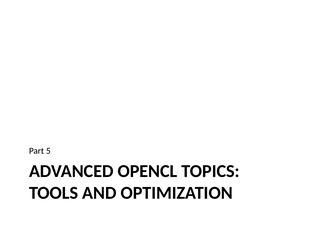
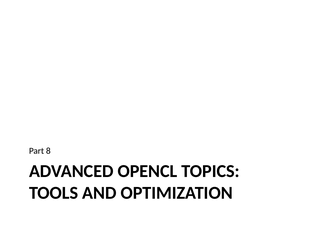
5: 5 -> 8 (48, 151)
